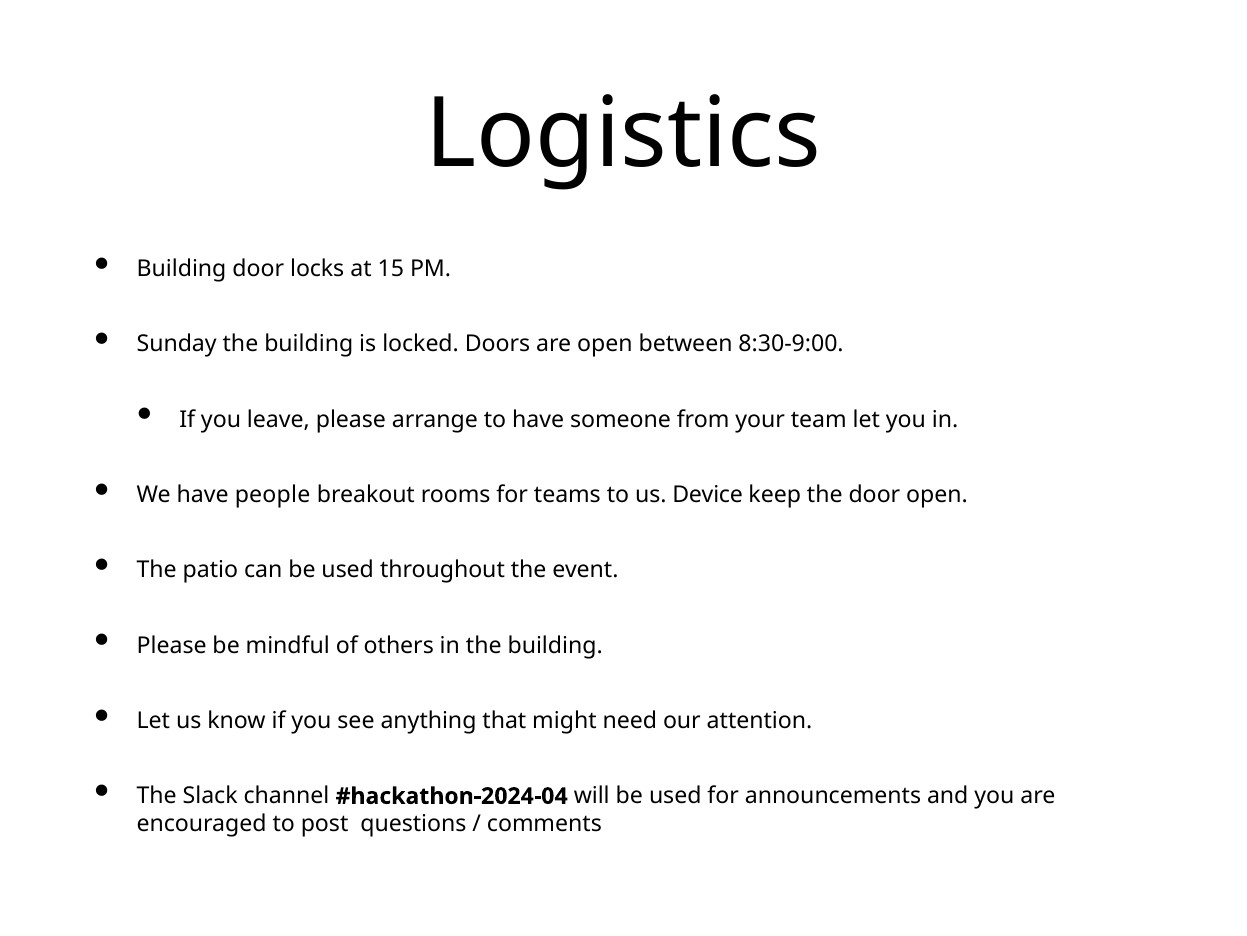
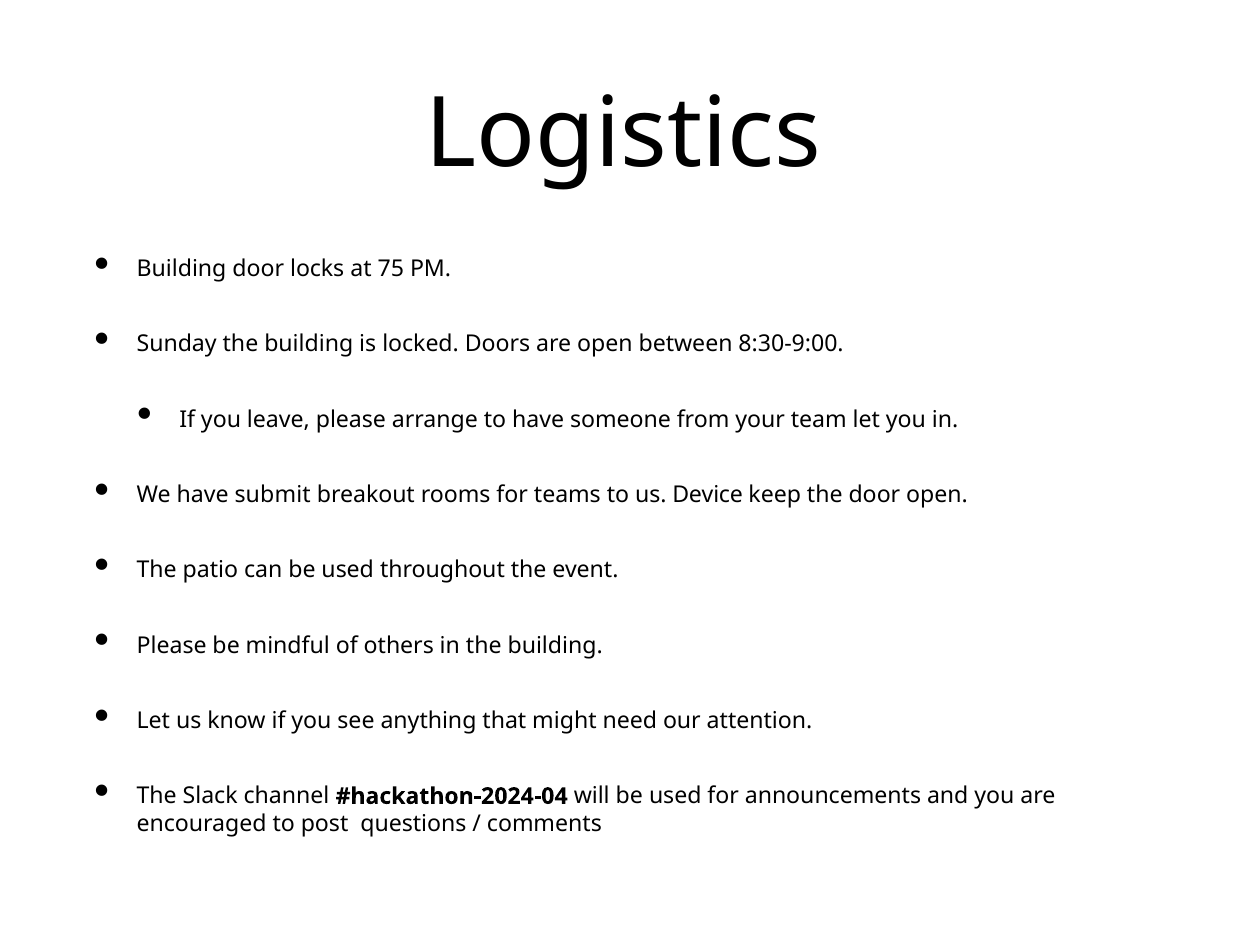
15: 15 -> 75 (391, 269)
people: people -> submit (273, 495)
